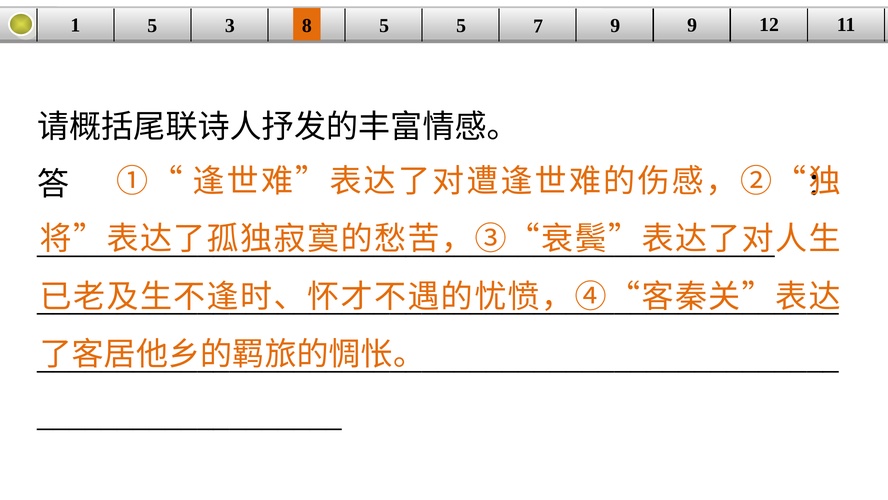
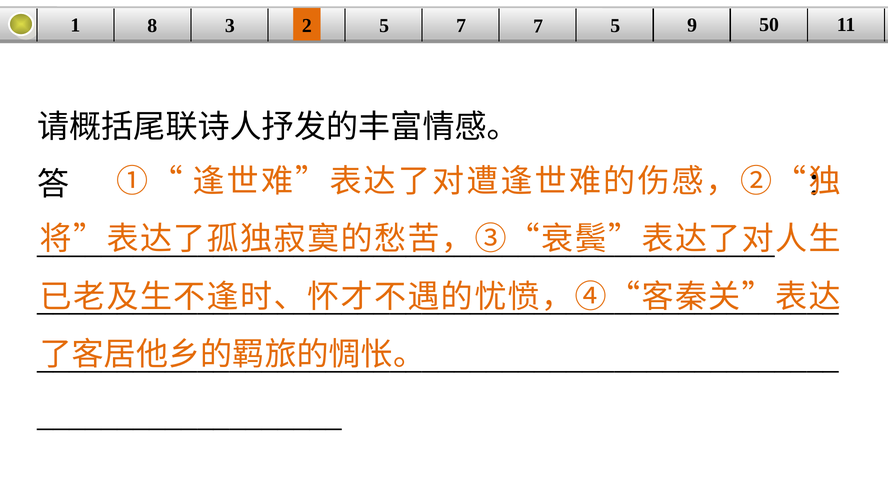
1 5: 5 -> 8 (152, 26)
8: 8 -> 2 (307, 26)
5 5: 5 -> 7 (461, 26)
7 9: 9 -> 5 (615, 26)
12: 12 -> 50 (769, 25)
